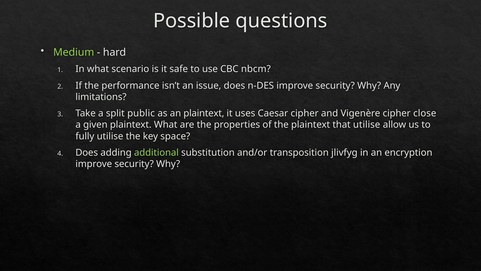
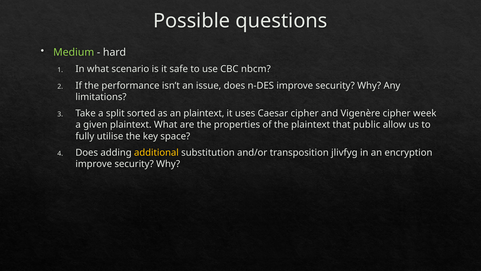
public: public -> sorted (141, 113)
close: close -> week (425, 113)
that utilise: utilise -> public (367, 125)
additional colour: light green -> yellow (156, 152)
